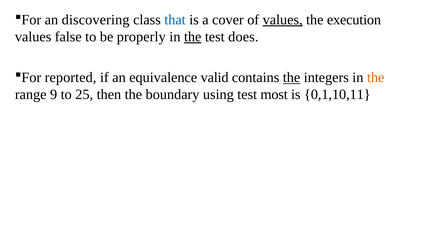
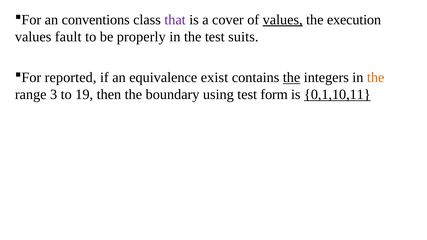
discovering: discovering -> conventions (96, 20)
that colour: blue -> purple (175, 20)
false: false -> fault (68, 37)
the underline: present -> none (193, 37)
does: does -> suits (243, 37)
valid: valid -> exist (214, 78)
9: 9 -> 3 (54, 95)
25: 25 -> 19 (84, 95)
most: most -> form (274, 95)
0,1,10,11 underline: none -> present (337, 95)
